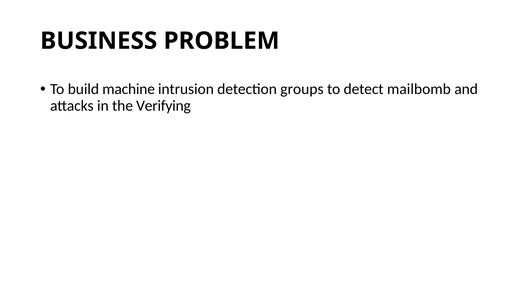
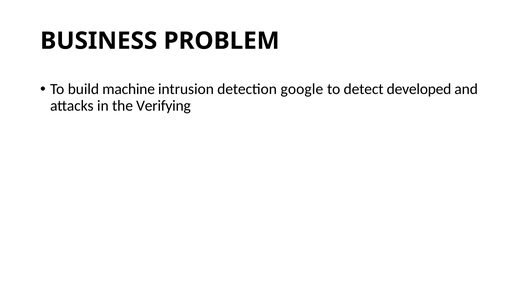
groups: groups -> google (302, 89)
mailbomb: mailbomb -> developed (419, 89)
